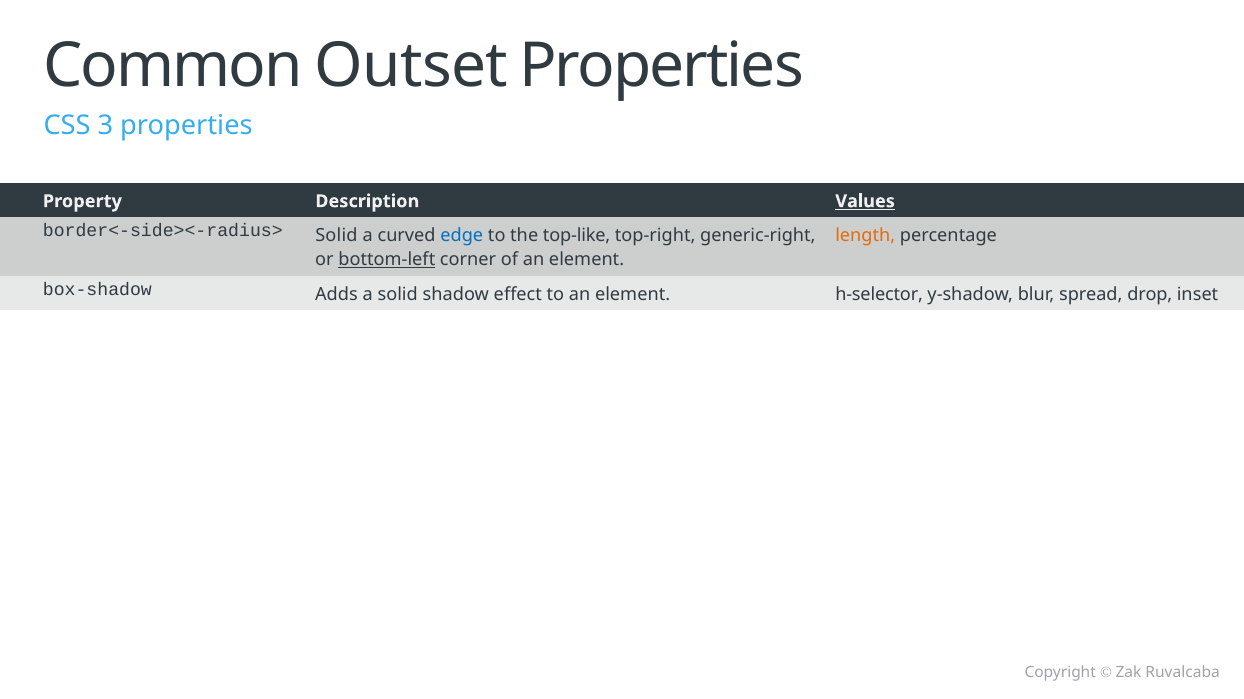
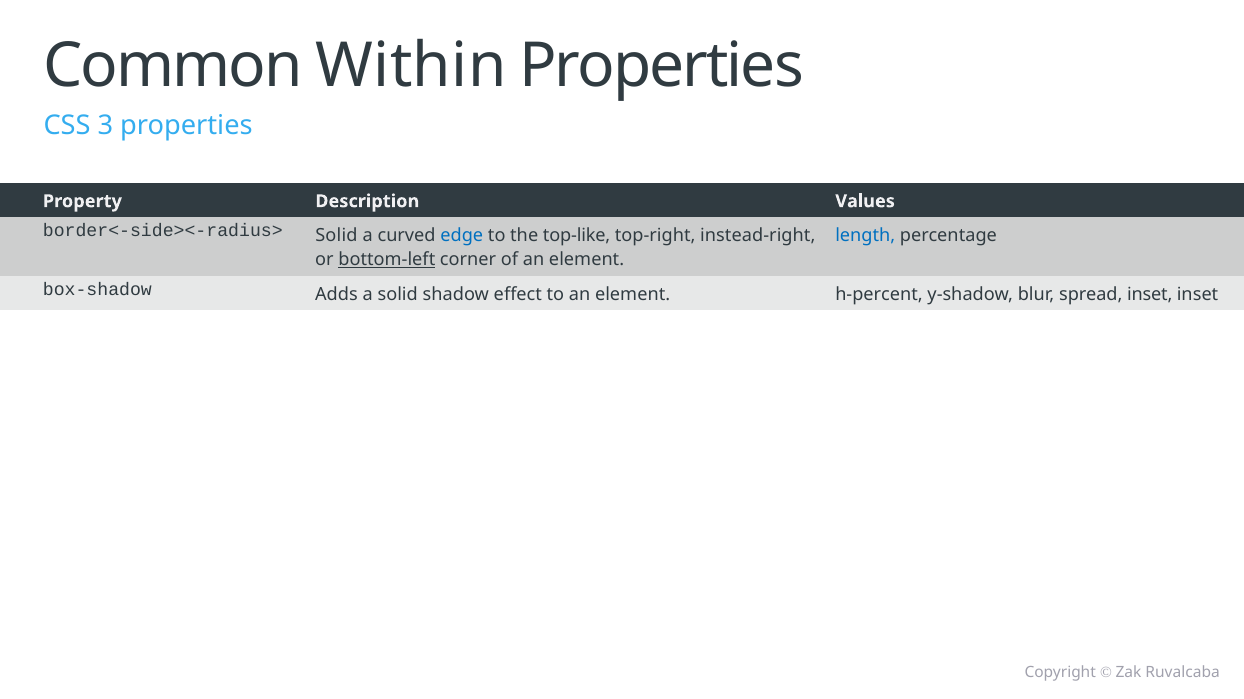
Outset: Outset -> Within (411, 66)
Values underline: present -> none (865, 201)
generic-right: generic-right -> instead-right (758, 236)
length colour: orange -> blue (865, 236)
h-selector: h-selector -> h-percent (879, 294)
spread drop: drop -> inset (1150, 294)
